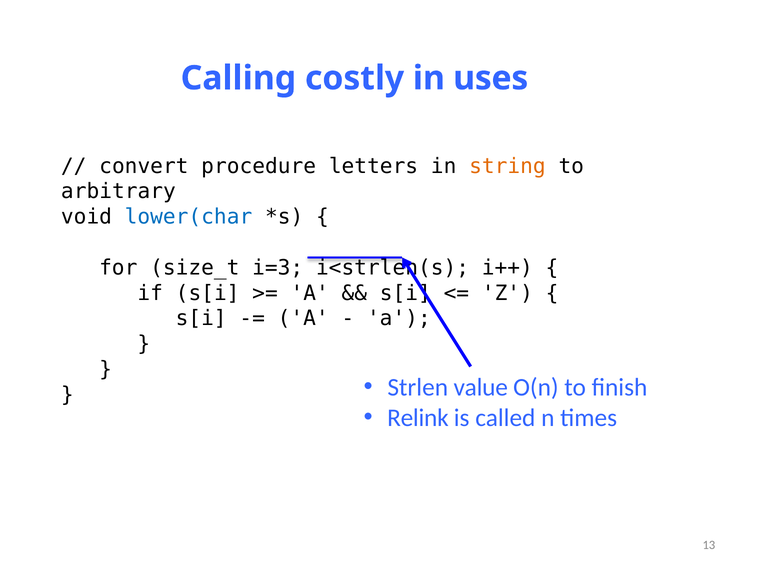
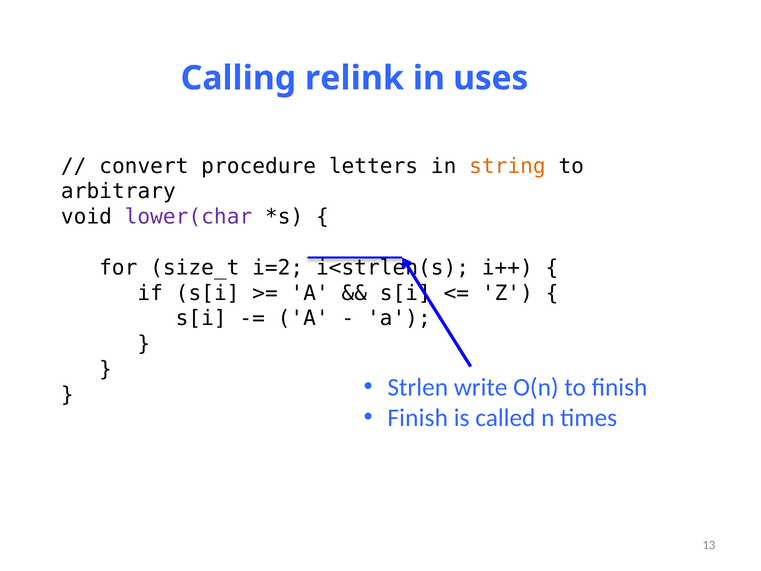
costly: costly -> relink (354, 78)
lower(char colour: blue -> purple (188, 217)
i=3: i=3 -> i=2 (278, 268)
value: value -> write (481, 387)
Relink: Relink -> Finish (418, 418)
